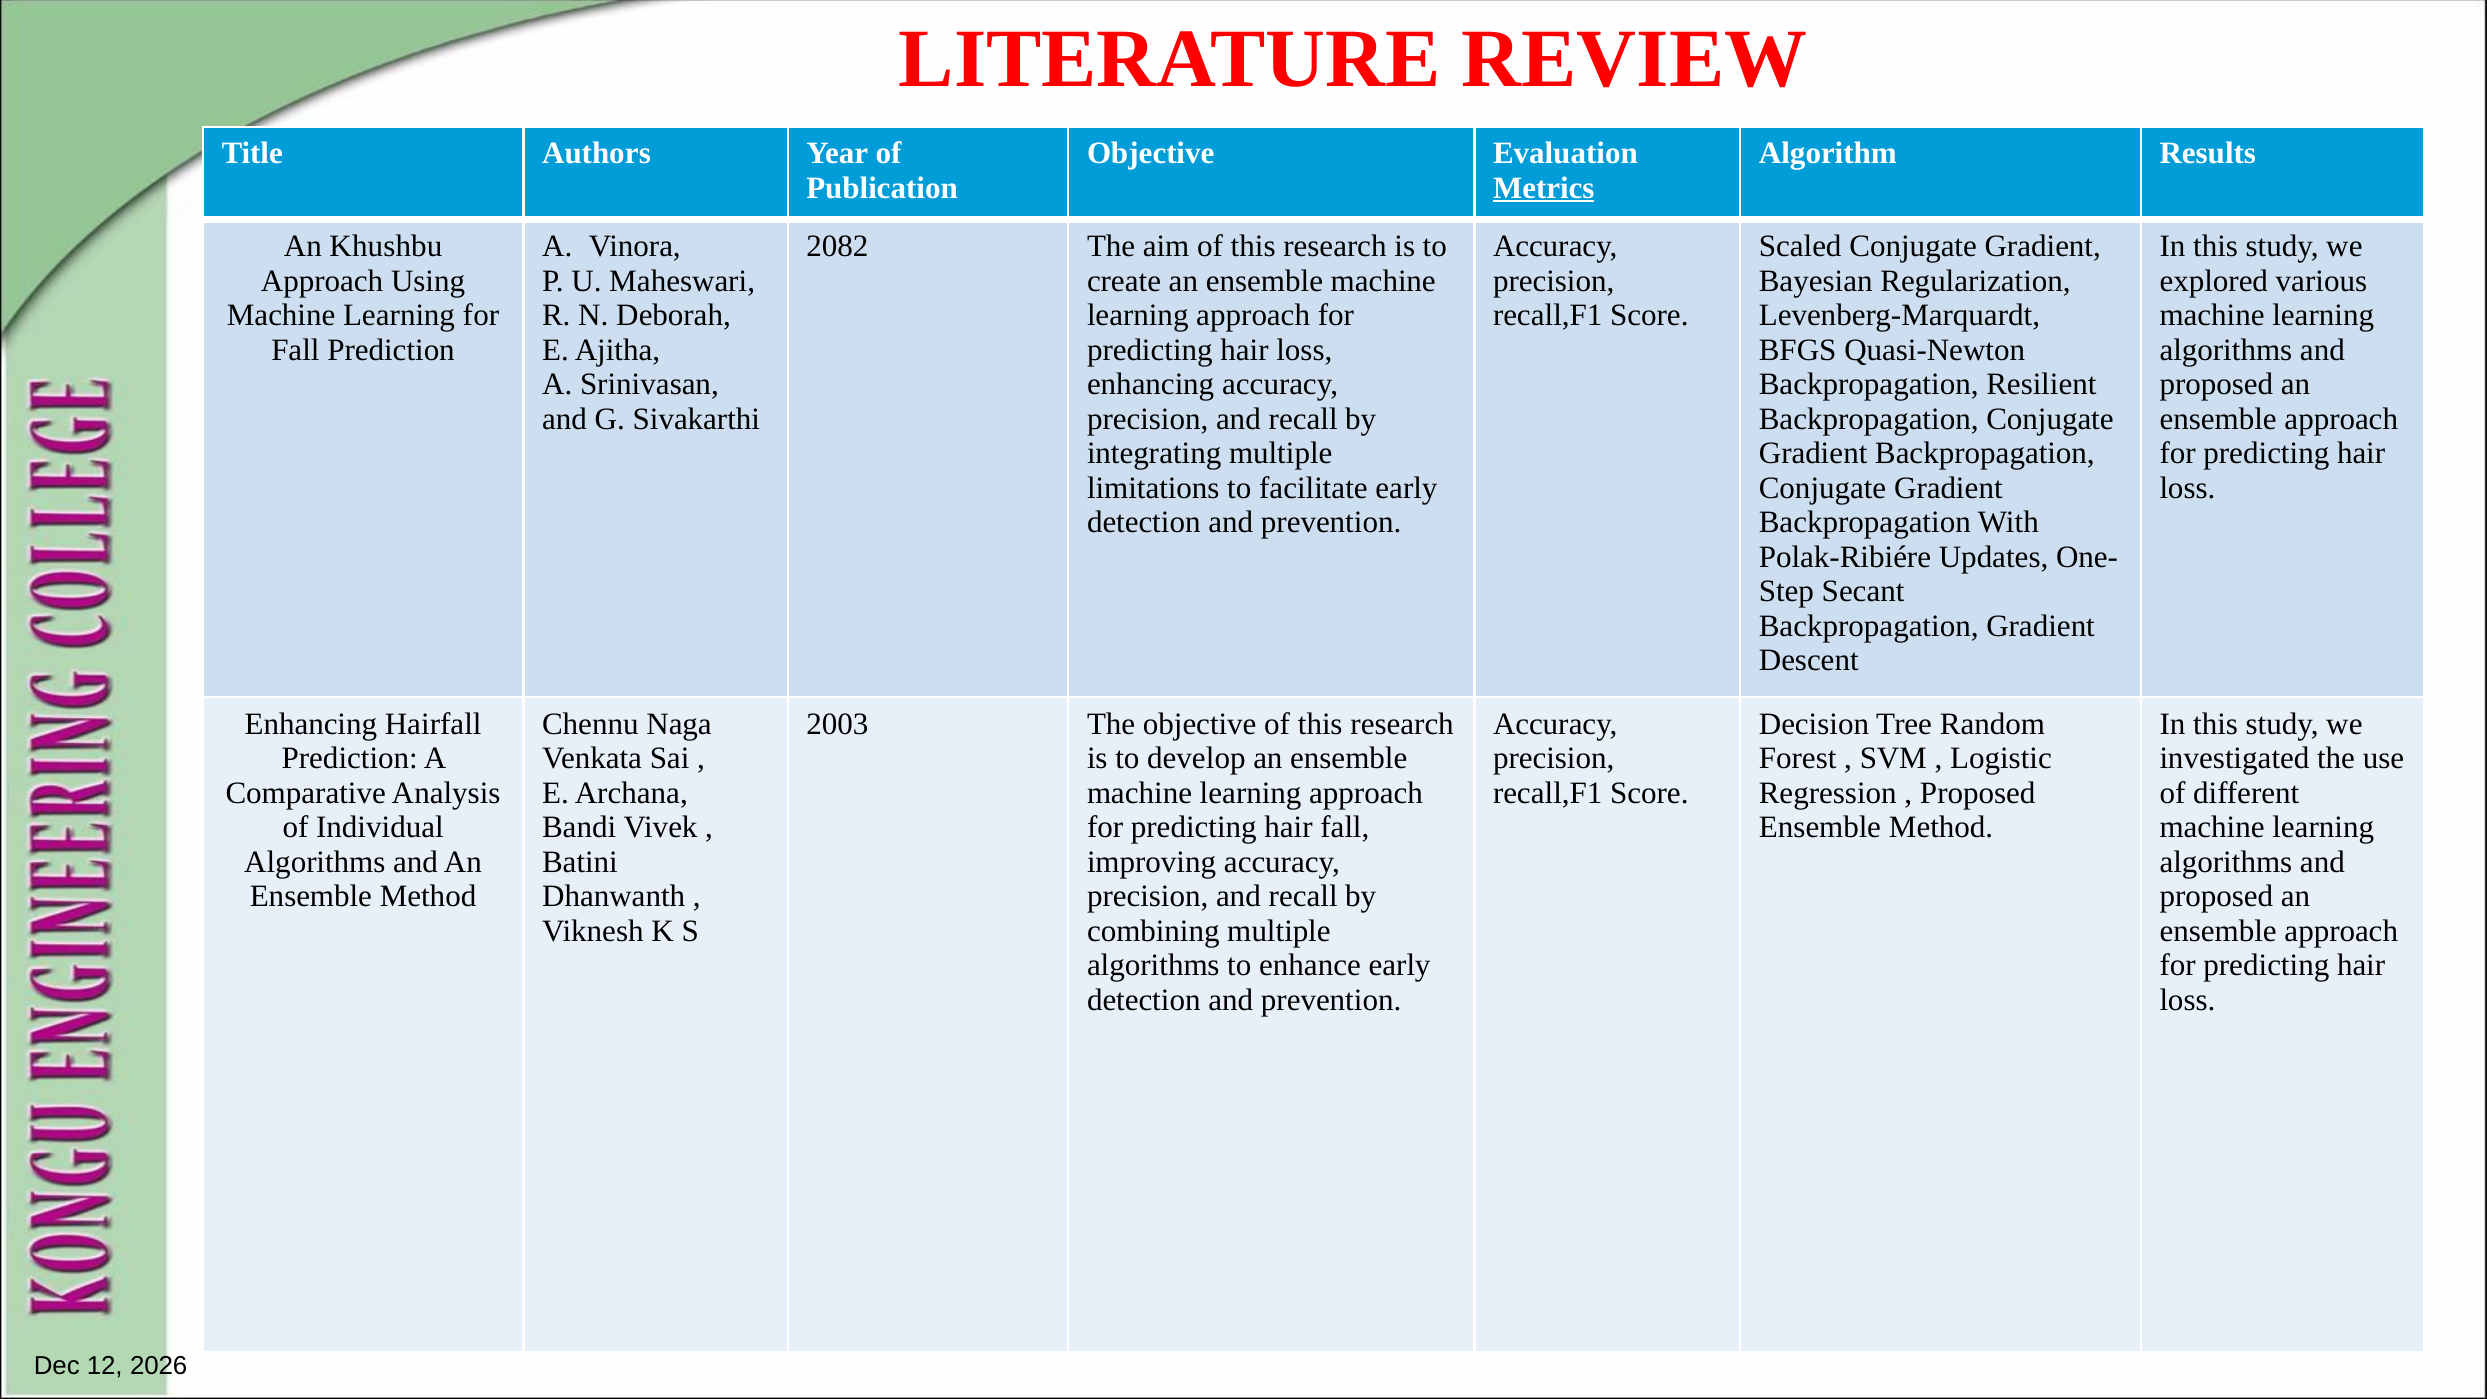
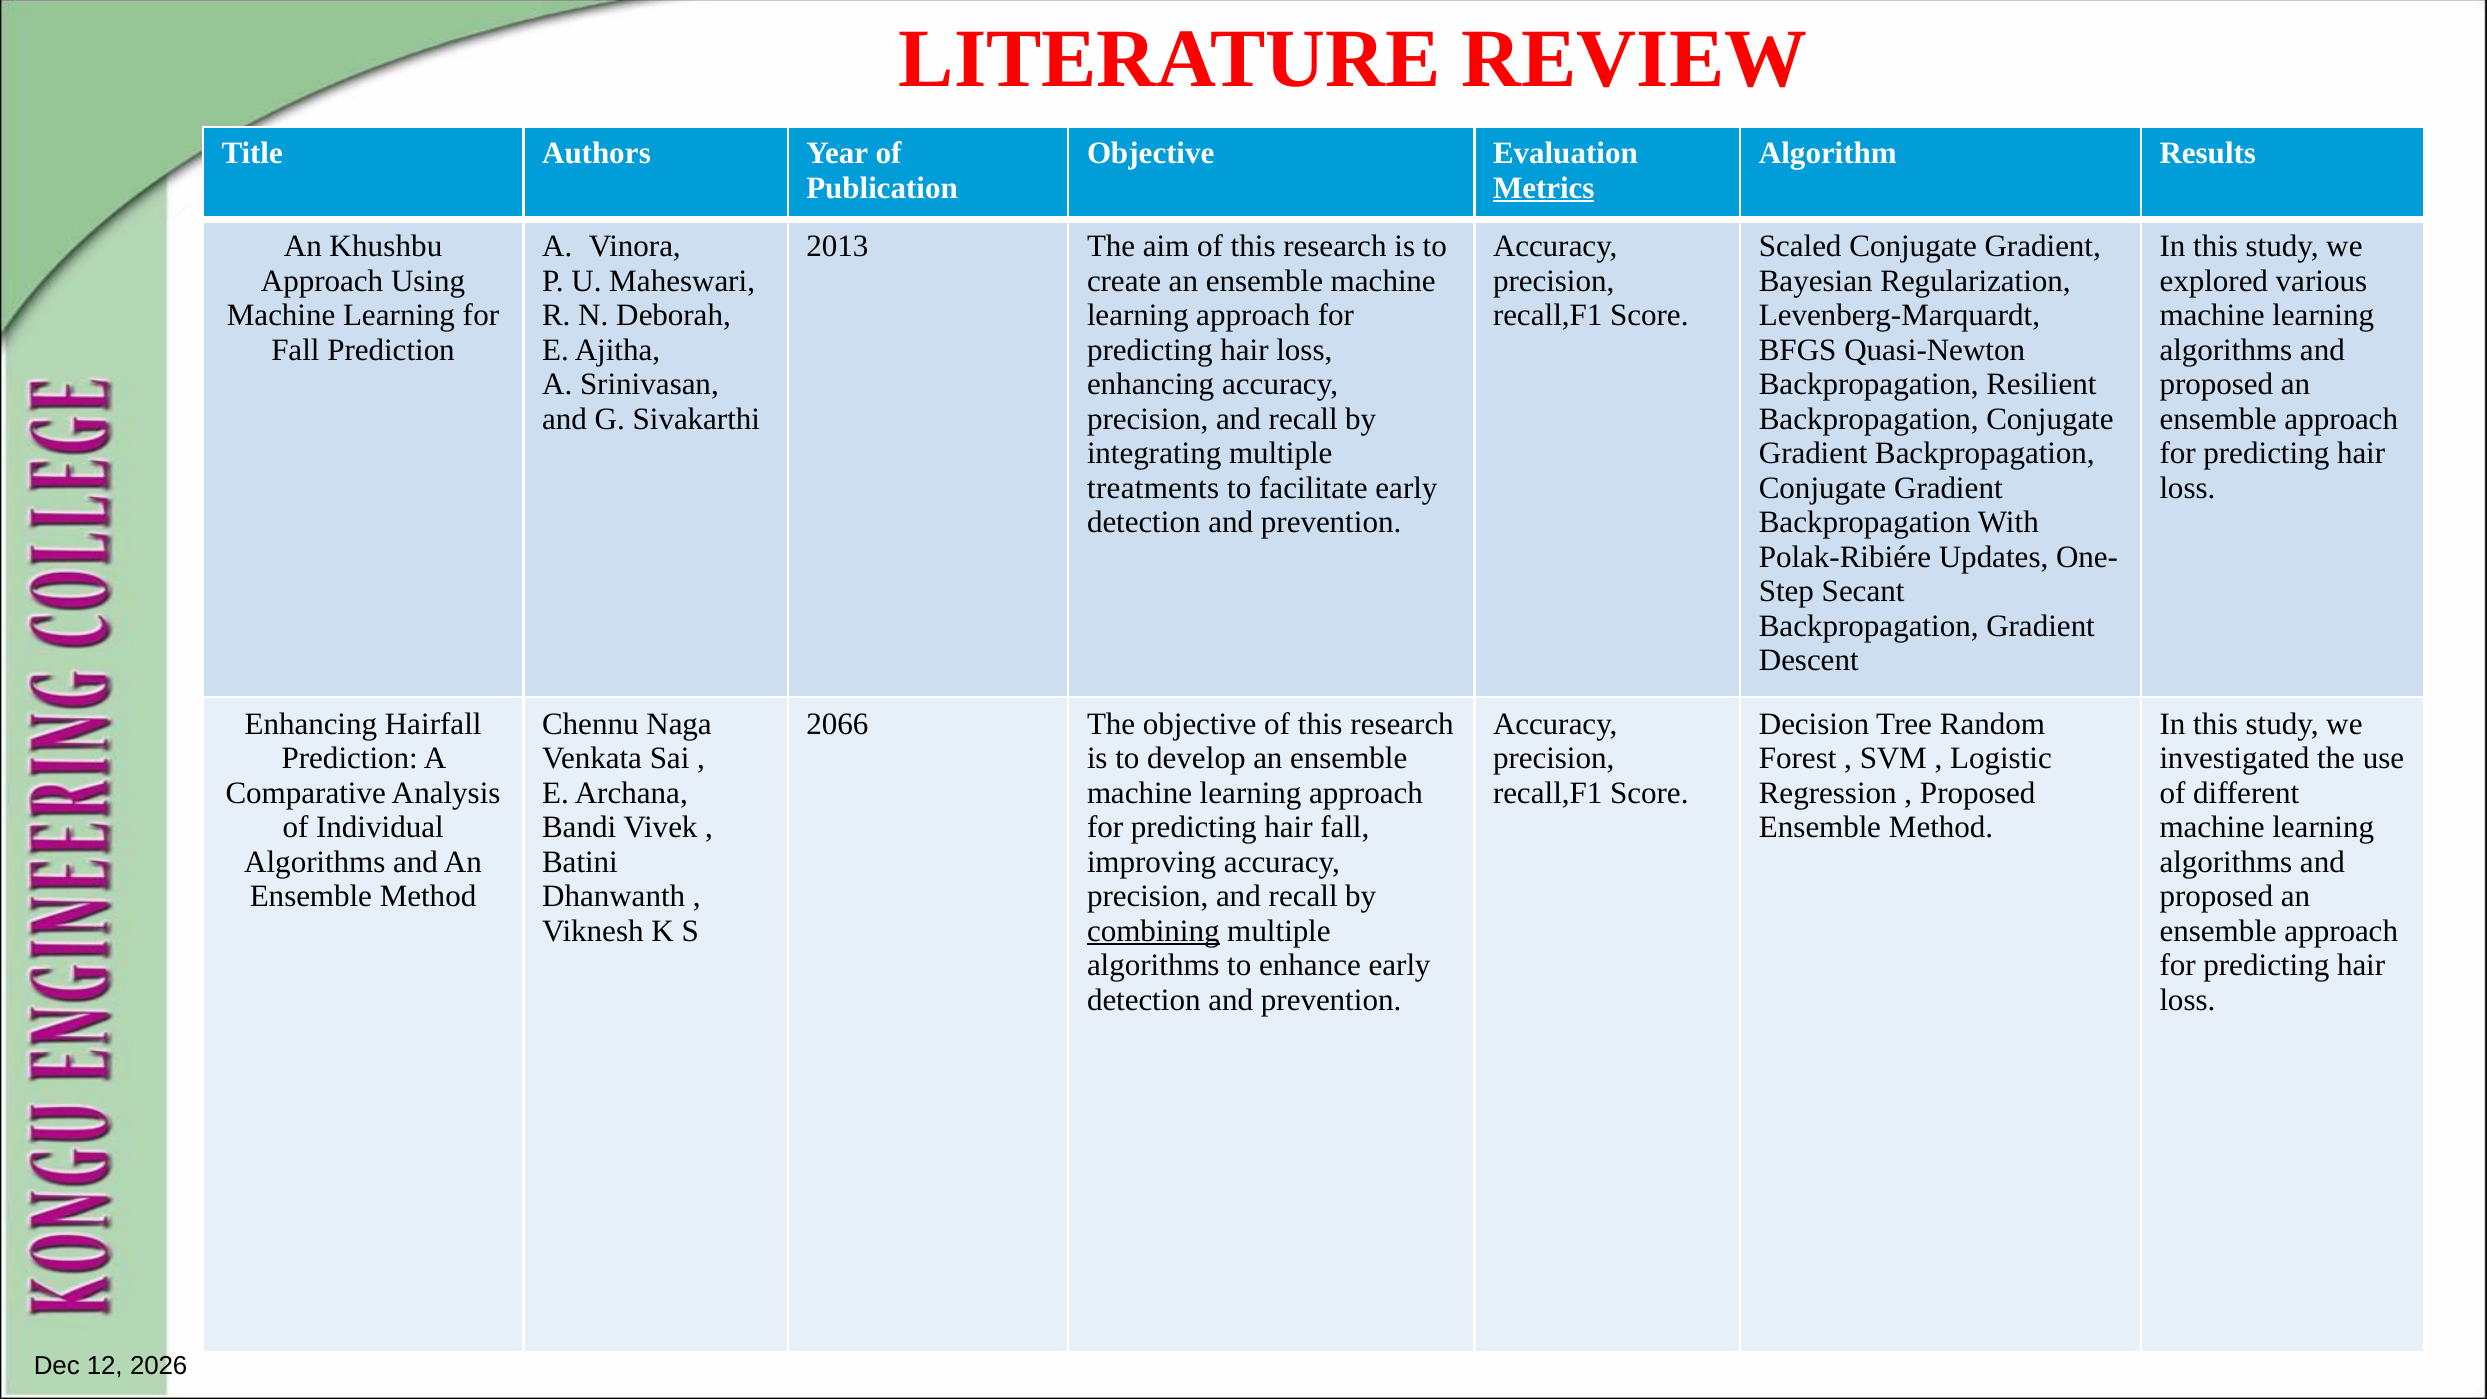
2082: 2082 -> 2013 (837, 246)
limitations: limitations -> treatments (1153, 488)
2003: 2003 -> 2066 (837, 724)
combining underline: none -> present (1153, 931)
